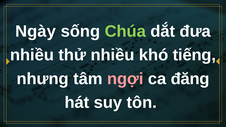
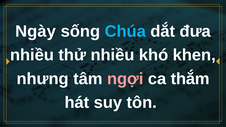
Chúa colour: light green -> light blue (125, 31)
tiếng: tiếng -> khen (194, 55)
đăng: đăng -> thắm (190, 79)
